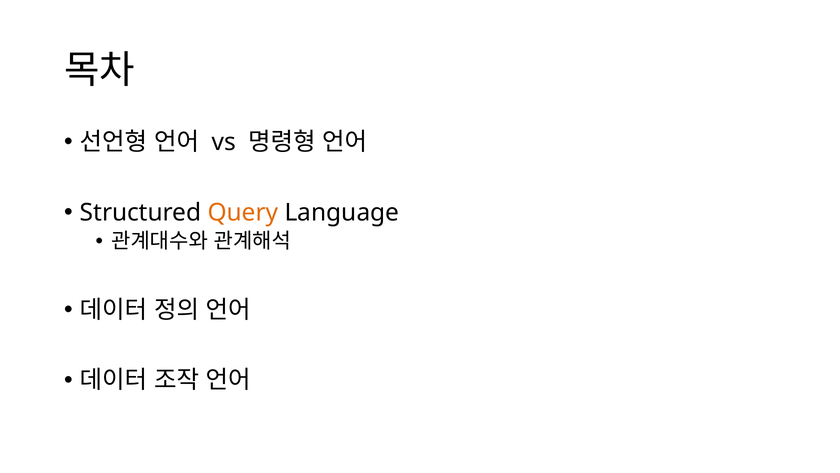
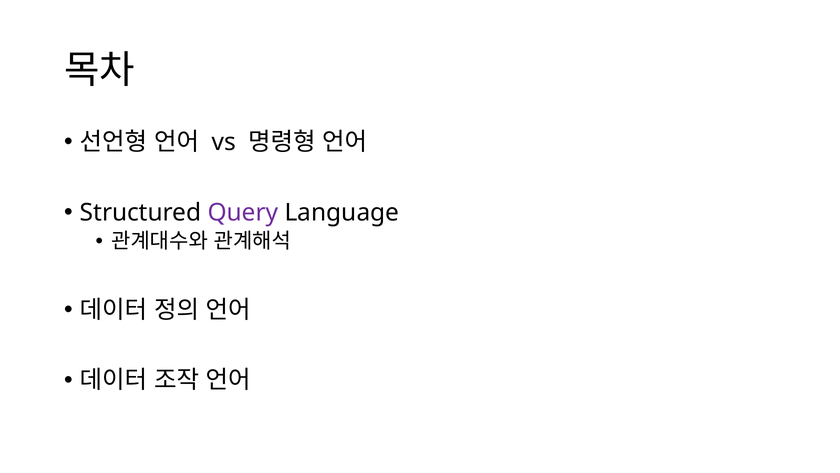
Query colour: orange -> purple (243, 212)
